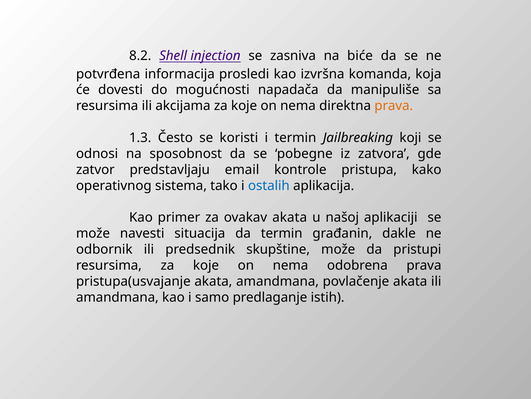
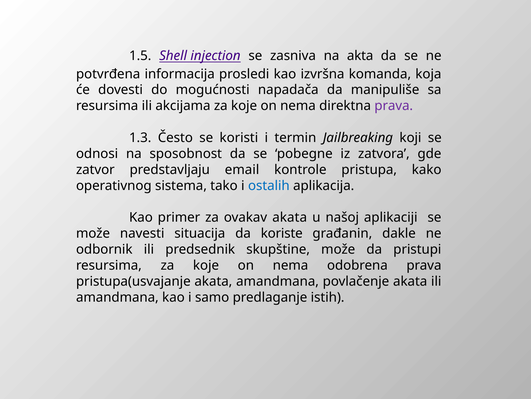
8.2: 8.2 -> 1.5 (140, 56)
biće: biće -> akta (360, 56)
prava colour: orange -> purple (394, 106)
da termin: termin -> koriste (282, 233)
